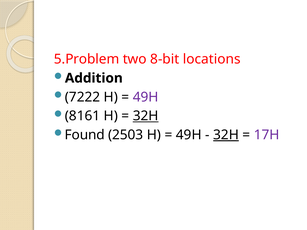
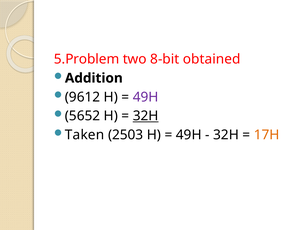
locations: locations -> obtained (212, 59)
7222: 7222 -> 9612 (83, 97)
8161: 8161 -> 5652 (83, 116)
Found: Found -> Taken (85, 135)
32H underline: present -> none (226, 135)
17H colour: purple -> orange (267, 135)
